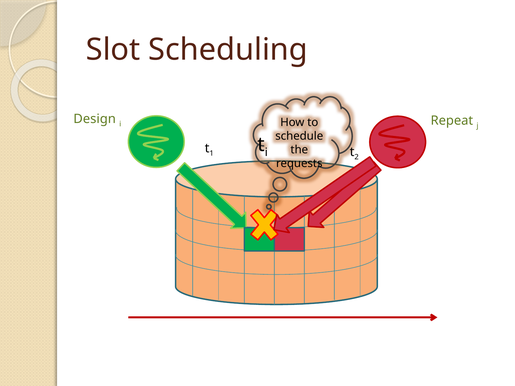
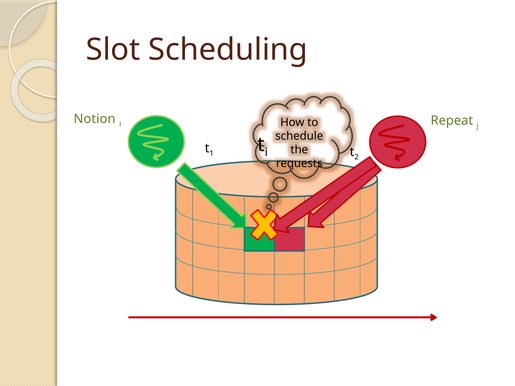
Design: Design -> Notion (95, 119)
